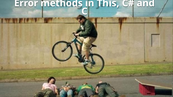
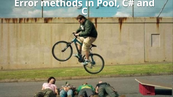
This: This -> Pool (108, 3)
